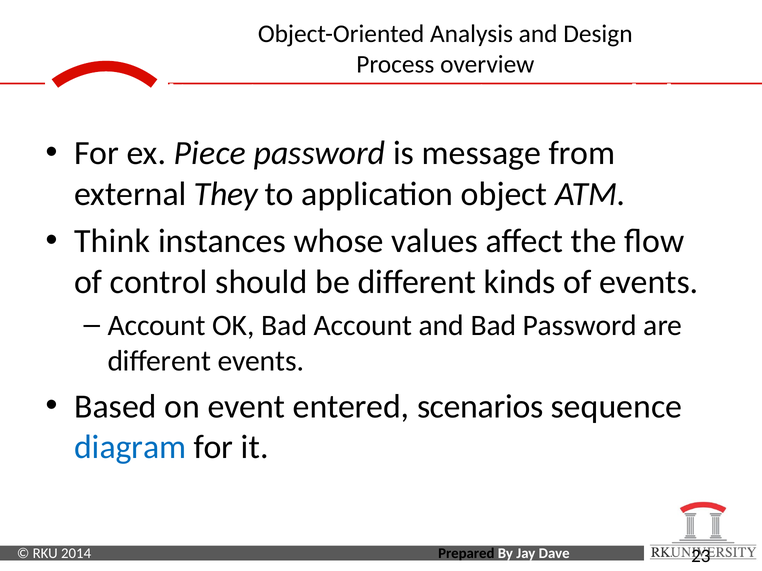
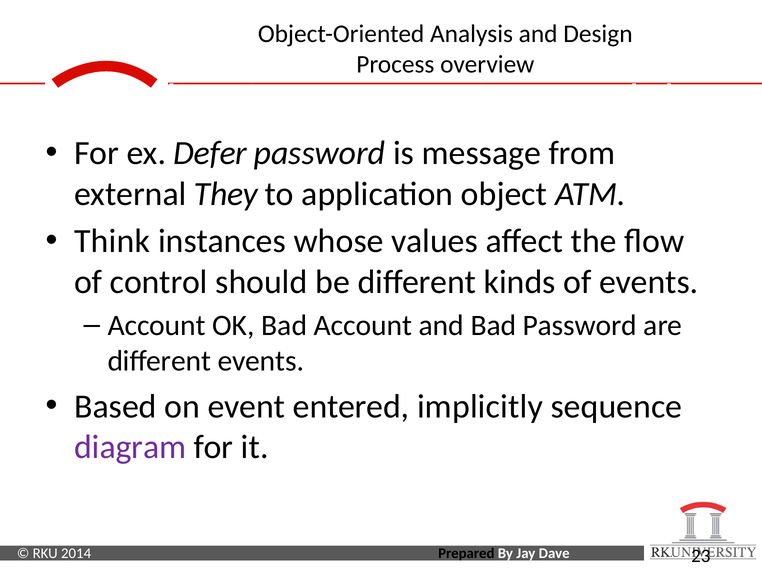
Piece: Piece -> Defer (210, 153)
scenarios: scenarios -> implicitly (480, 407)
diagram colour: blue -> purple (130, 447)
